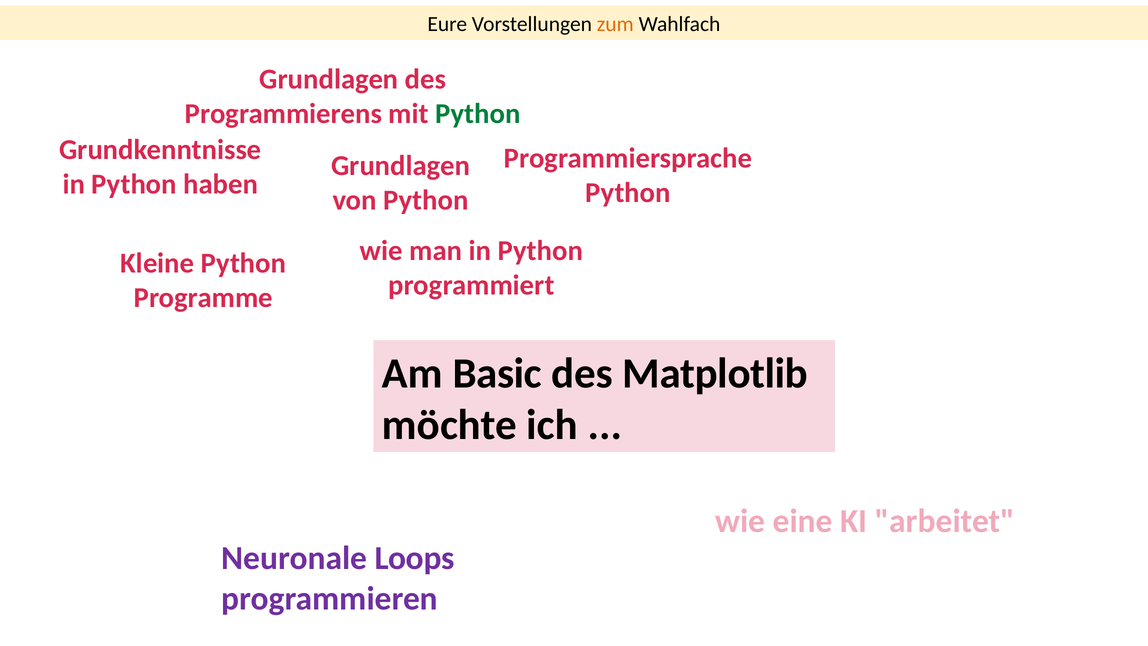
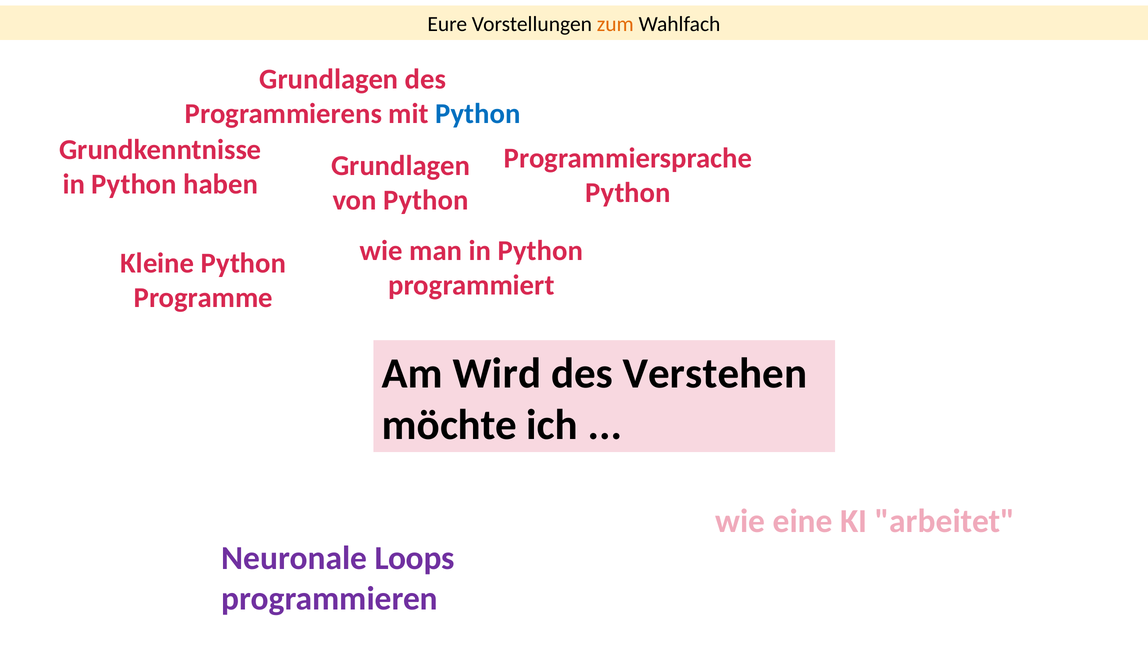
Python colour: green -> blue (478, 114)
Basic: Basic -> Wird (497, 373)
Matplotlib: Matplotlib -> Verstehen (715, 373)
